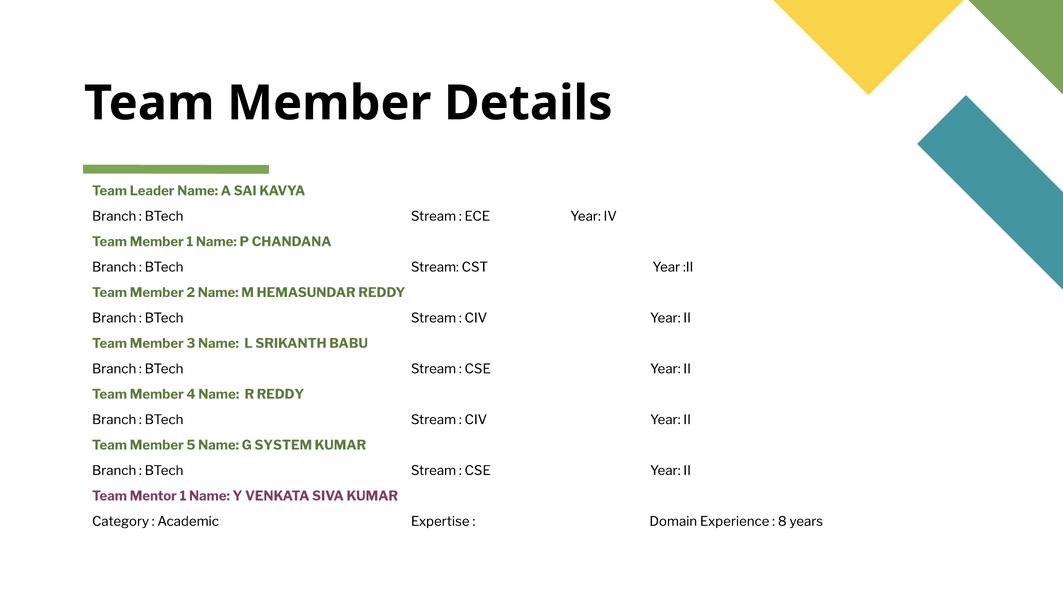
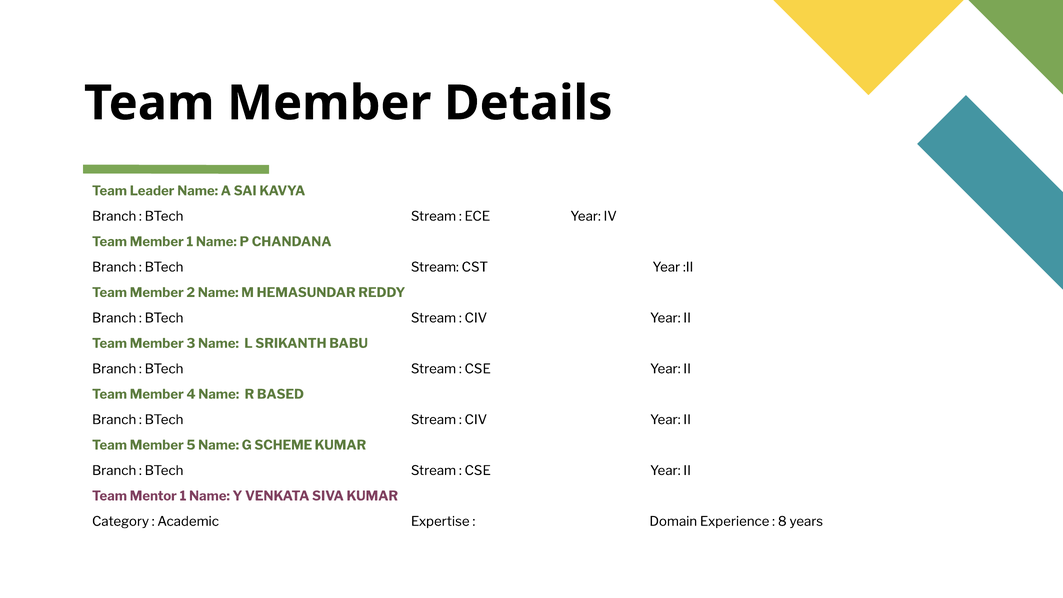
R REDDY: REDDY -> BASED (280, 394)
SYSTEM: SYSTEM -> SCHEME (283, 445)
